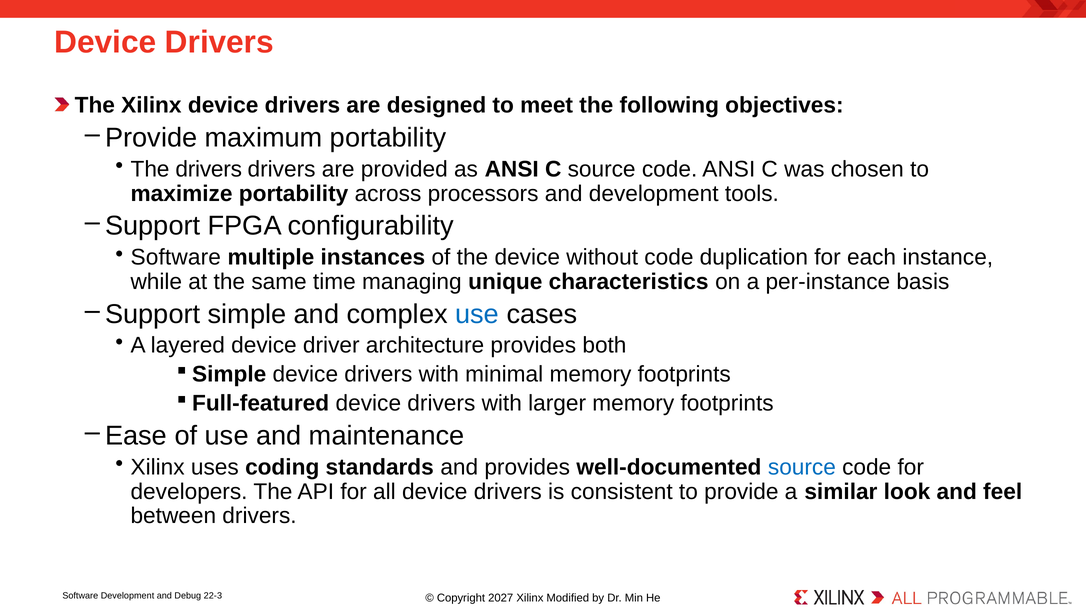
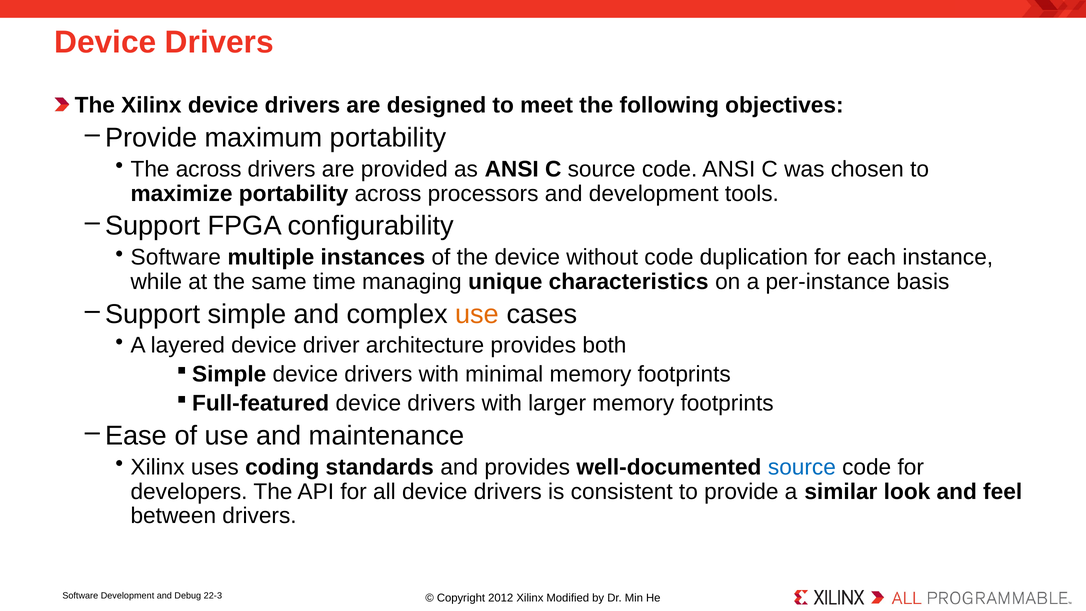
The drivers: drivers -> across (209, 169)
use colour: blue -> orange (477, 314)
2027: 2027 -> 2012 (501, 598)
